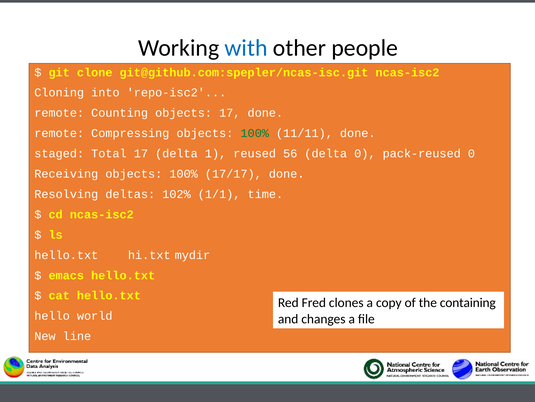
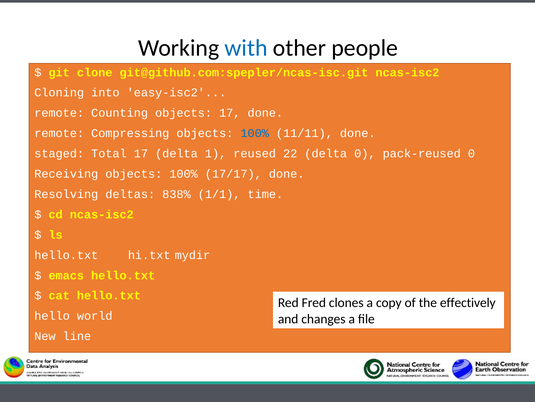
repo-isc2: repo-isc2 -> easy-isc2 (176, 93)
100% colour: green -> blue (255, 133)
56: 56 -> 22 (290, 153)
102%: 102% -> 838% (176, 194)
containing: containing -> effectively (468, 302)
